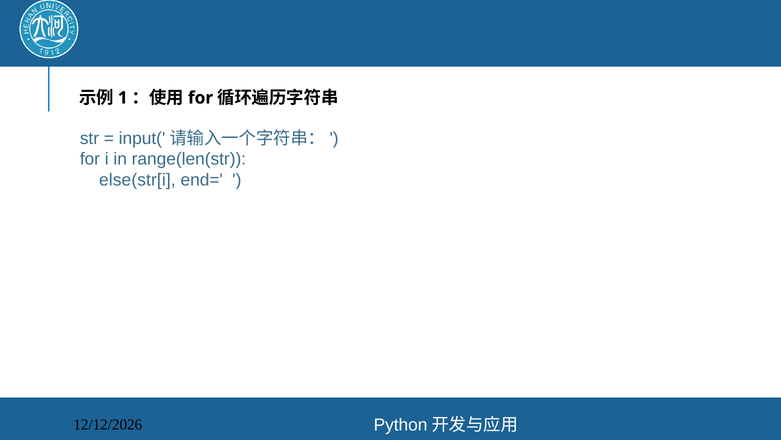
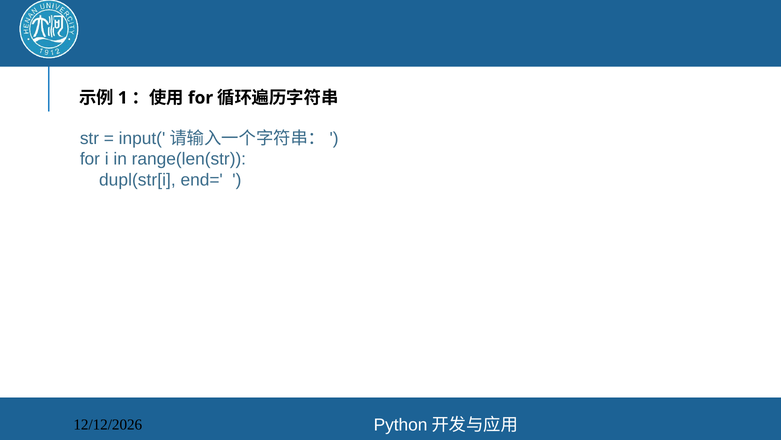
else(str[i: else(str[i -> dupl(str[i (137, 180)
